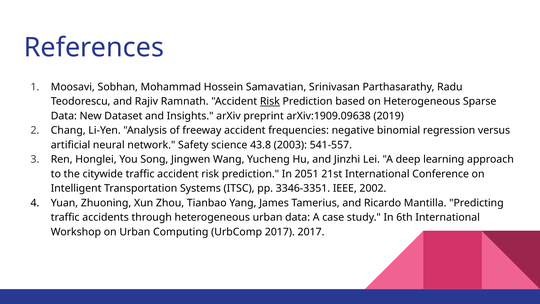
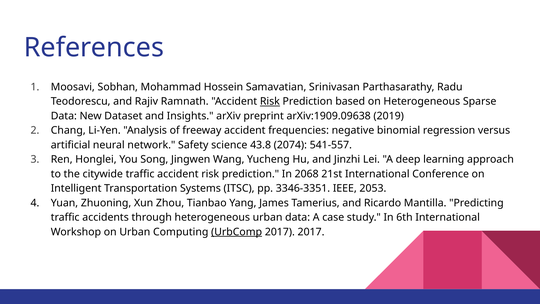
2003: 2003 -> 2074 (290, 145)
2051: 2051 -> 2068 (307, 174)
2002: 2002 -> 2053 (373, 188)
UrbComp underline: none -> present (237, 232)
